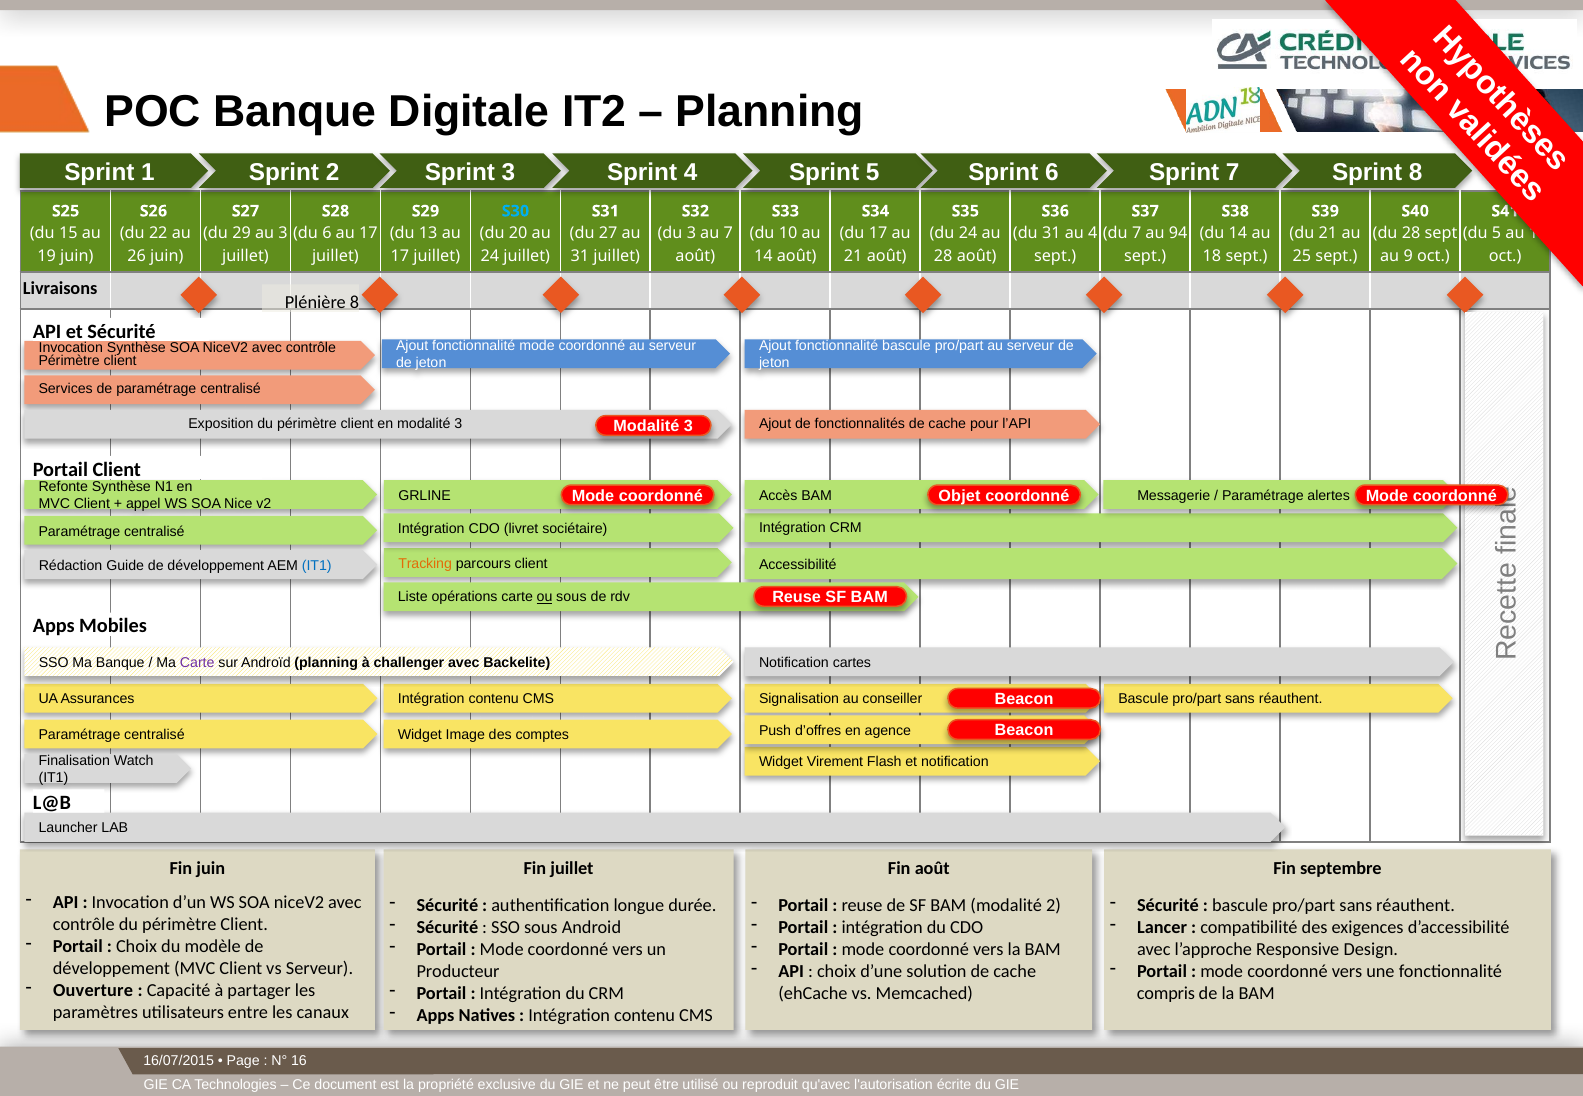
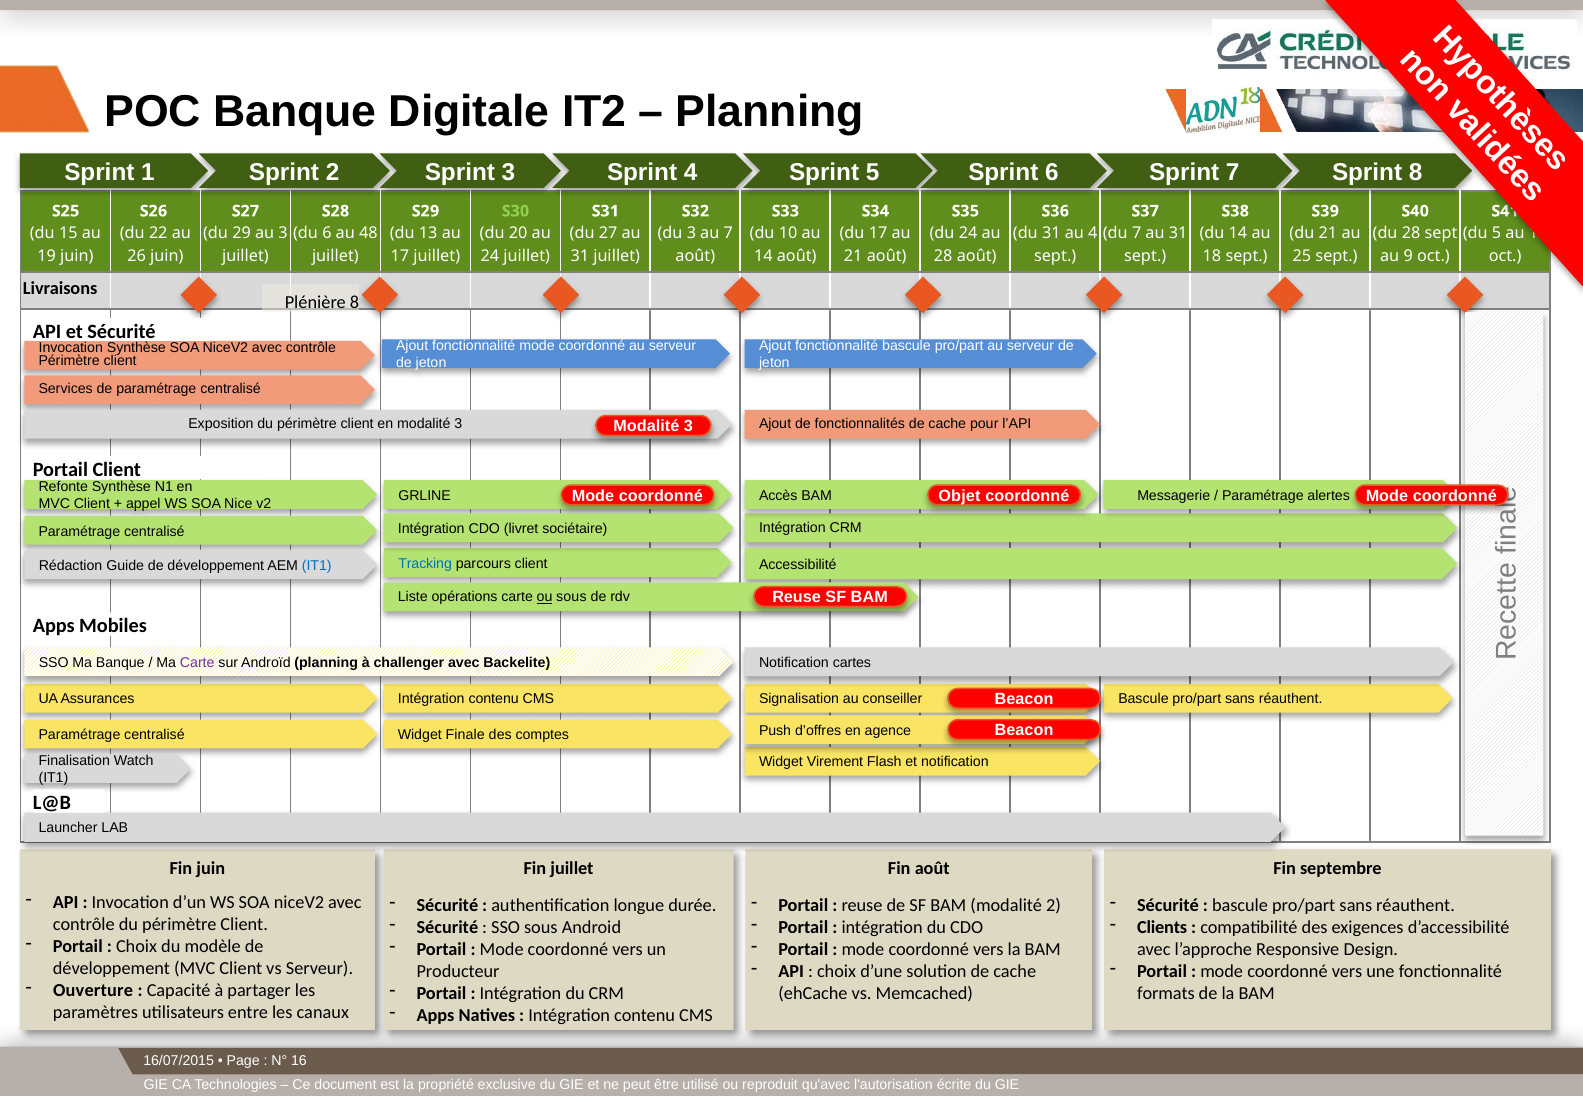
S30 colour: light blue -> light green (515, 211)
6 au 17: 17 -> 48 (368, 234)
7 au 94: 94 -> 31 (1178, 234)
Tracking colour: orange -> blue (425, 563)
Image: Image -> Finale (465, 735)
Lancer: Lancer -> Clients (1162, 927)
compris: compris -> formats (1166, 993)
